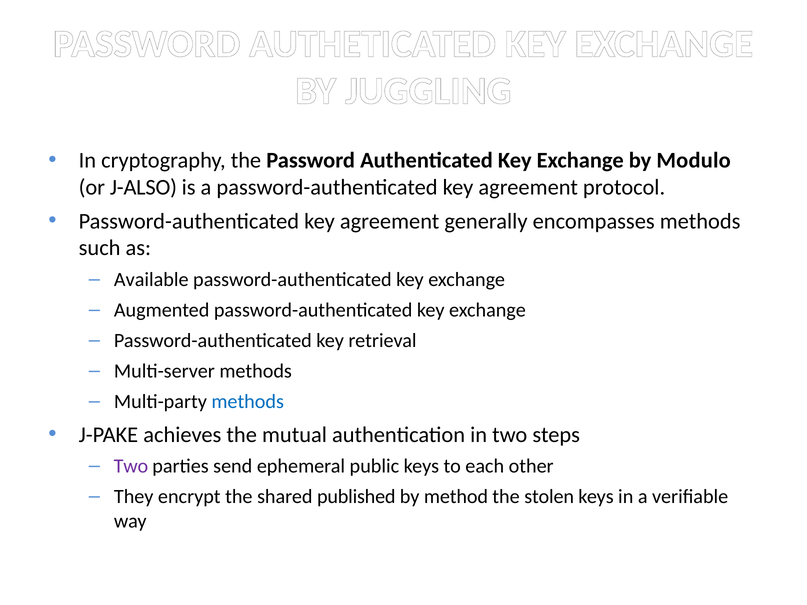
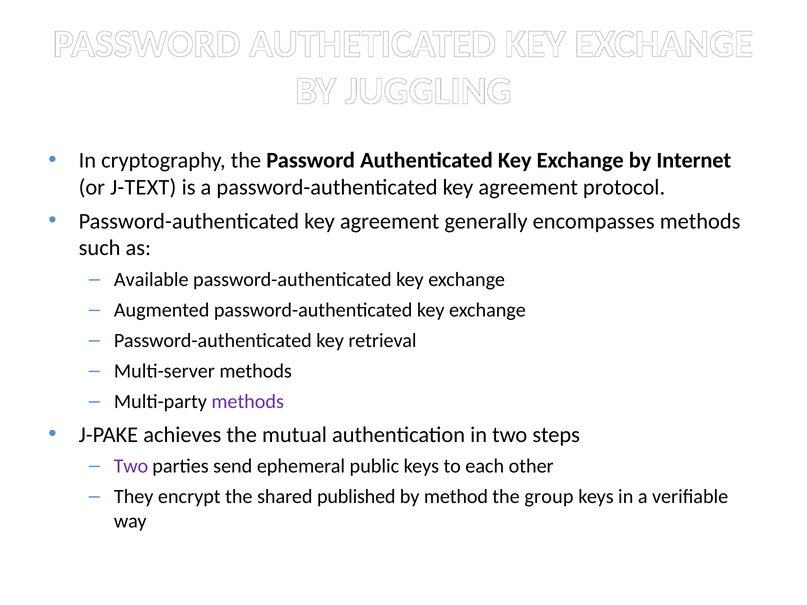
Modulo: Modulo -> Internet (694, 160)
J-ALSO: J-ALSO -> J-TEXT (143, 187)
methods colour: blue -> purple (248, 402)
stolen: stolen -> group (549, 497)
